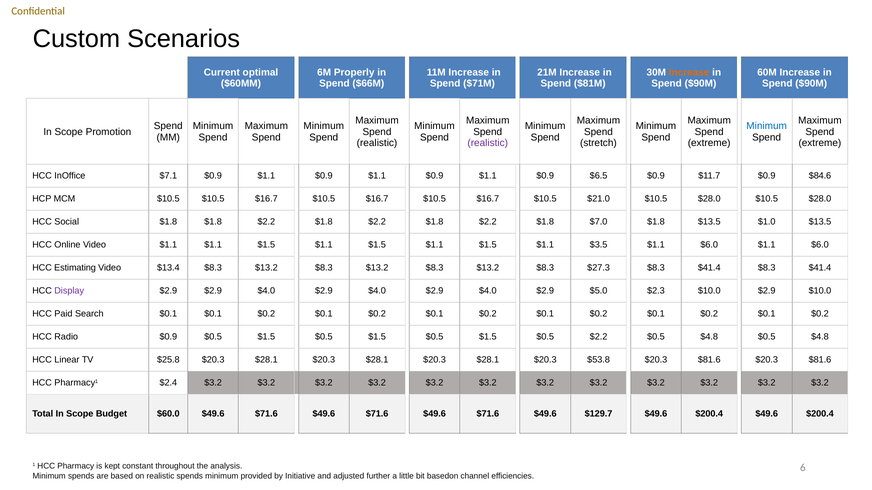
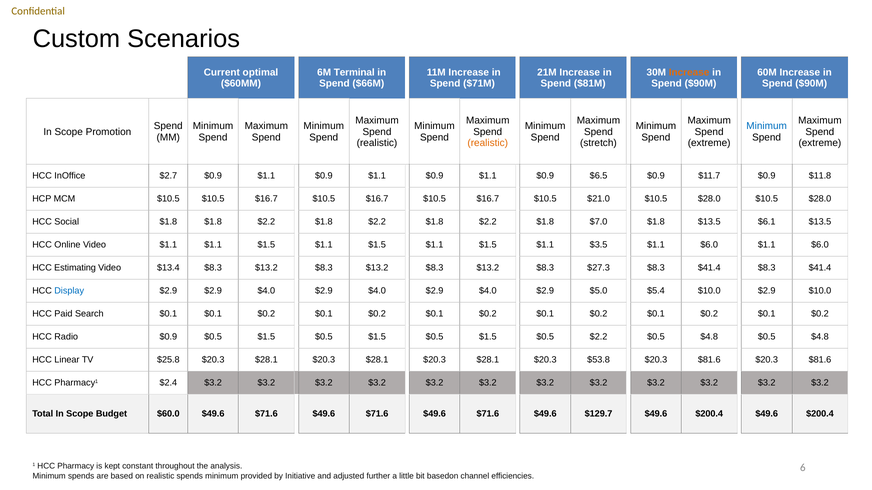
Properly: Properly -> Terminal (354, 73)
realistic colour: purple -> orange (488, 143)
$7.1: $7.1 -> $2.7 (168, 176)
$84.6: $84.6 -> $11.8 (820, 176)
$1.0: $1.0 -> $6.1 (767, 222)
Display colour: purple -> blue (69, 291)
$2.3: $2.3 -> $5.4 (656, 291)
